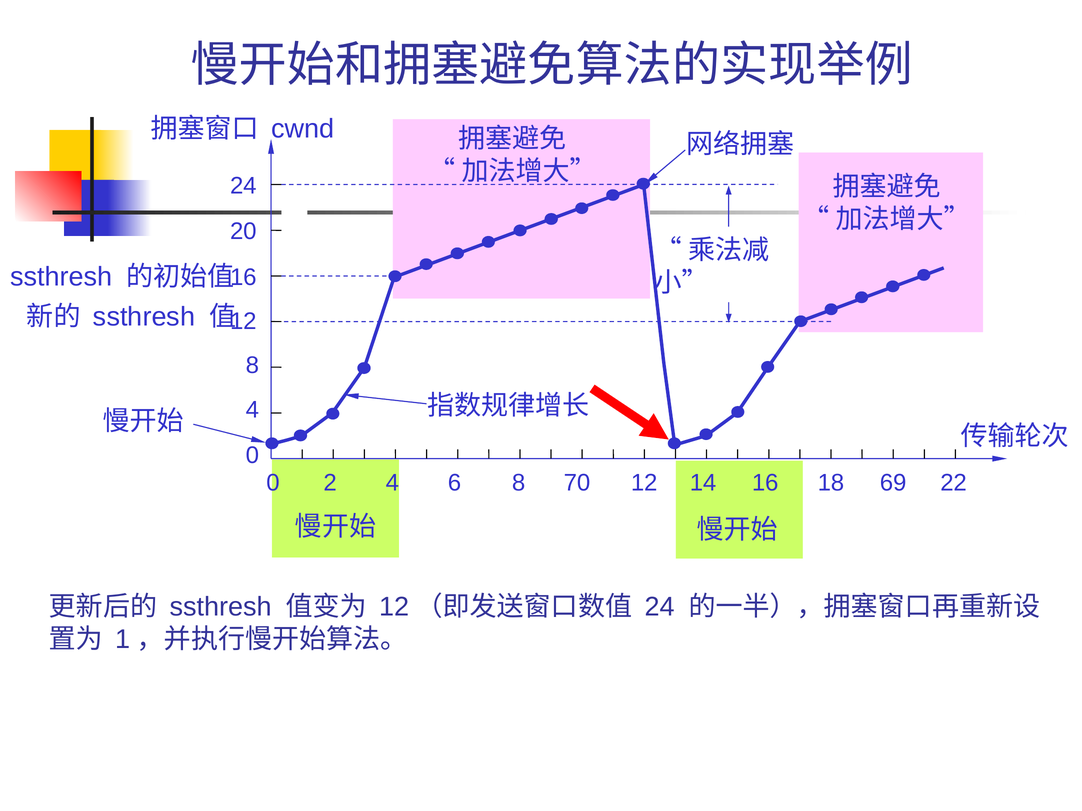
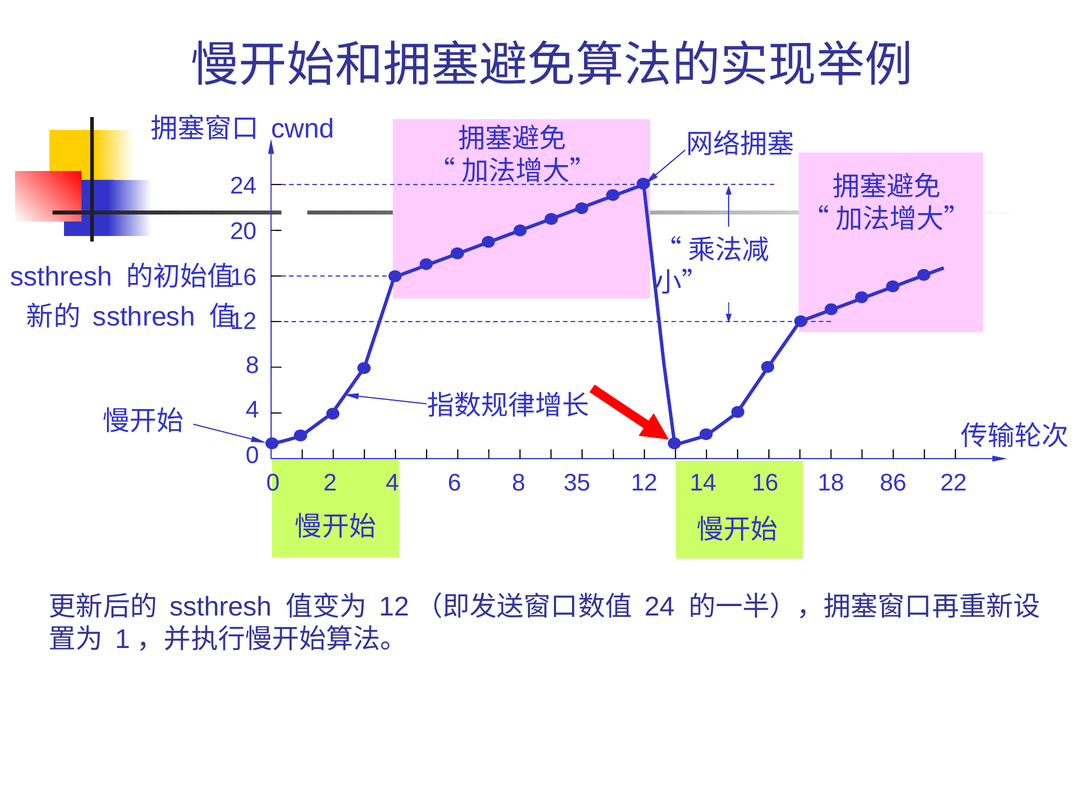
70: 70 -> 35 (577, 483)
69: 69 -> 86 (893, 483)
